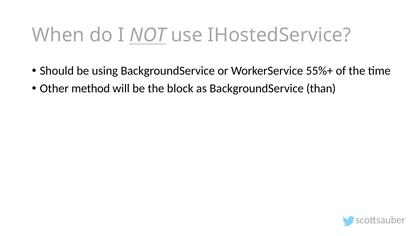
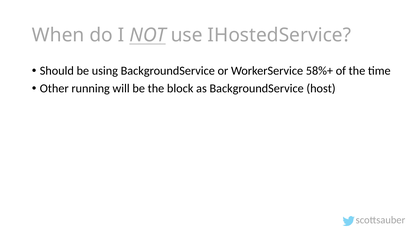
55%+: 55%+ -> 58%+ (319, 71)
method: method -> running (91, 88)
than: than -> host (321, 88)
